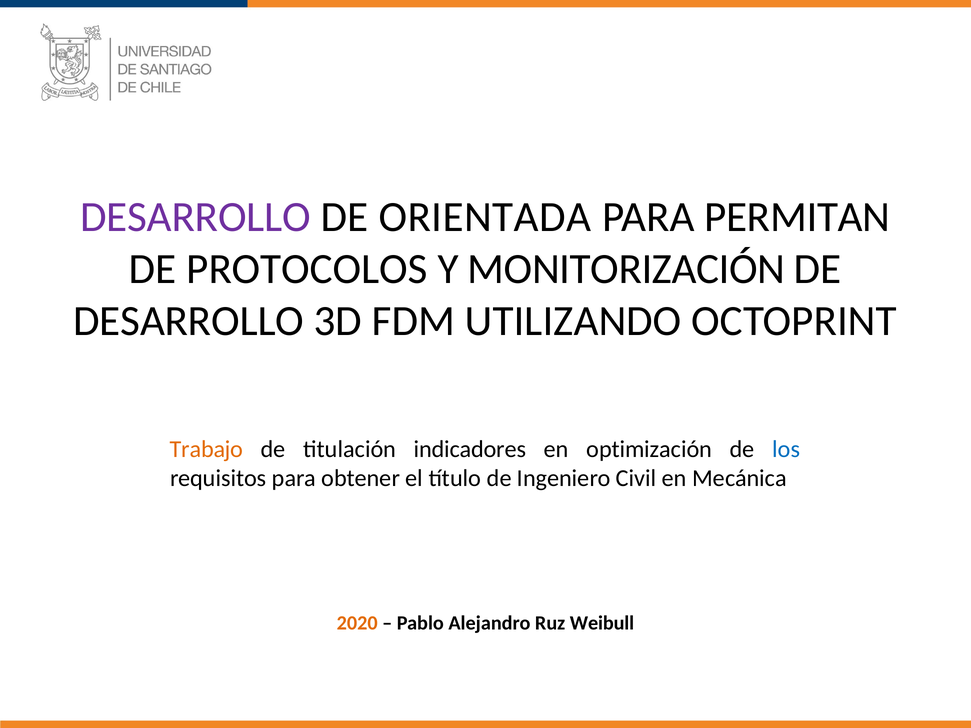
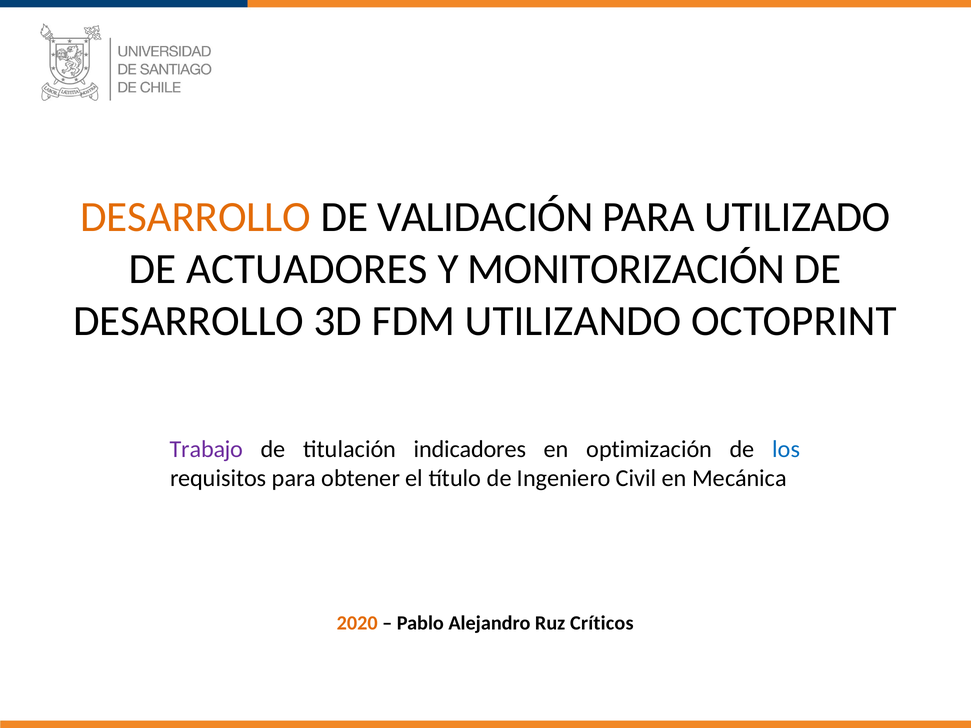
DESARROLLO colour: purple -> orange (195, 217)
ORIENTADA: ORIENTADA -> VALIDACIÓN (485, 217)
PERMITAN: PERMITAN -> UTILIZADO (797, 217)
PROTOCOLOS: PROTOCOLOS -> ACTUADORES (307, 269)
Trabajo colour: orange -> purple (207, 449)
Weibull: Weibull -> Críticos (602, 623)
